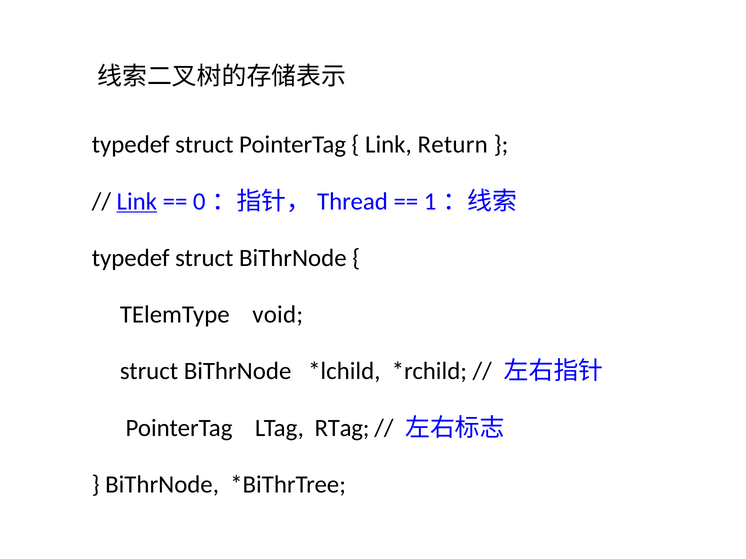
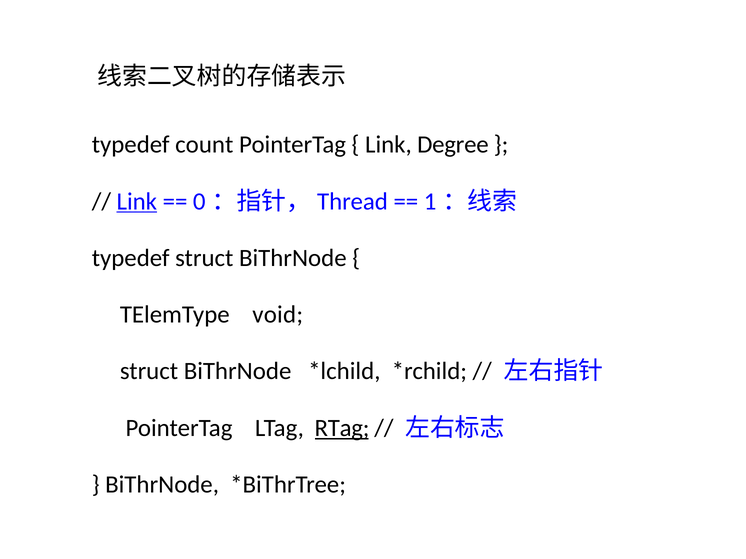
struct: struct -> count (204, 145)
Return: Return -> Degree (453, 145)
RTag underline: none -> present (342, 428)
